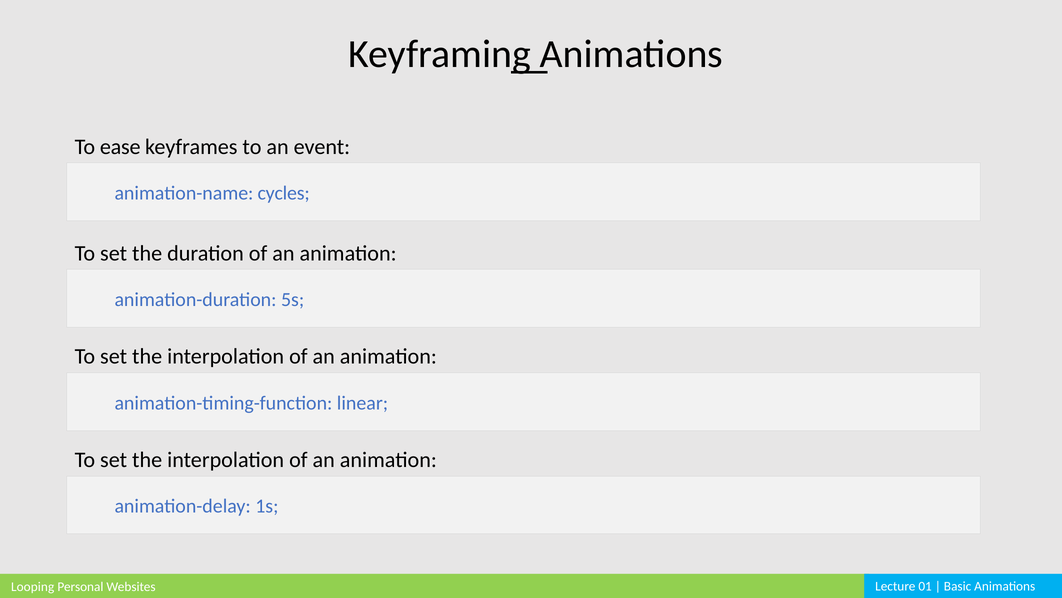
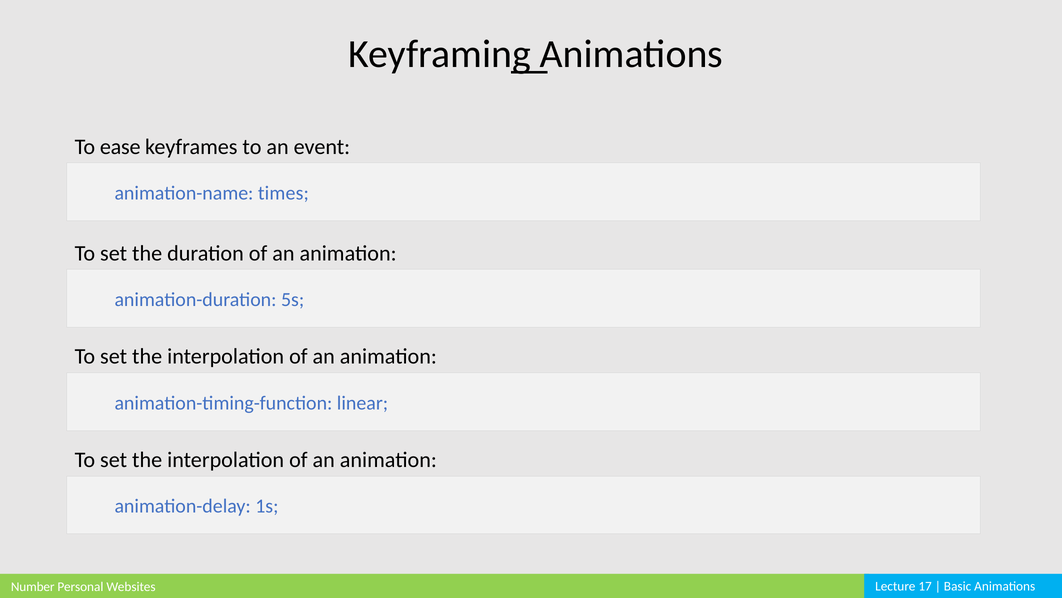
cycles: cycles -> times (283, 193)
Looping: Looping -> Number (33, 586)
01: 01 -> 17 (925, 586)
